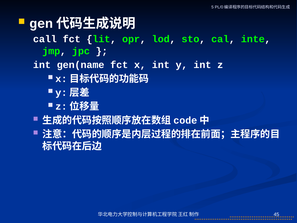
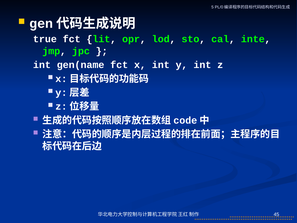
call: call -> true (45, 39)
